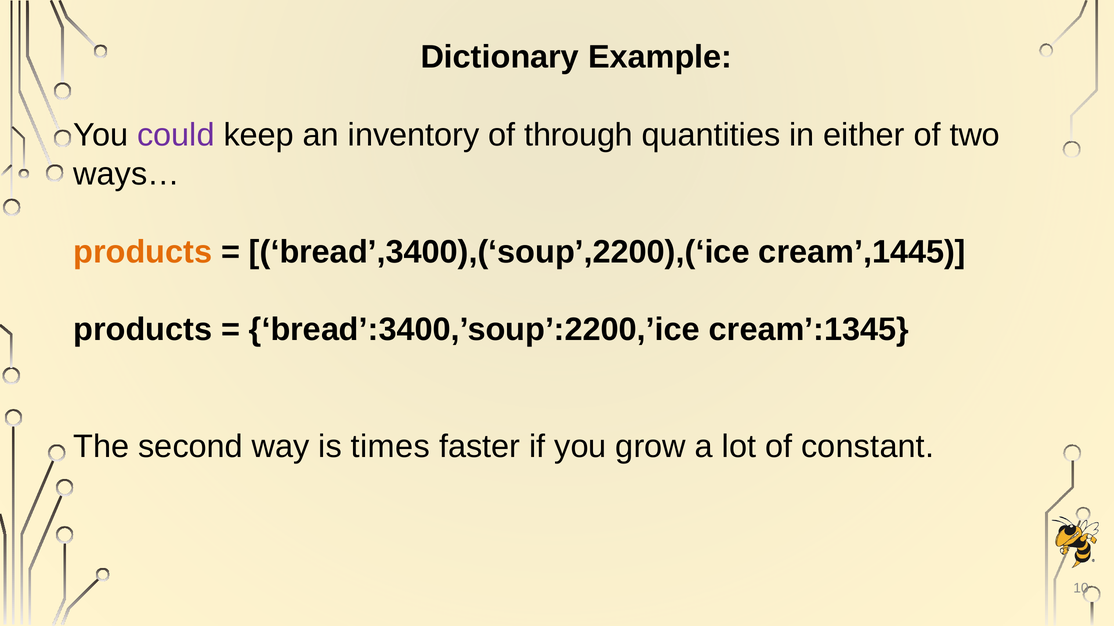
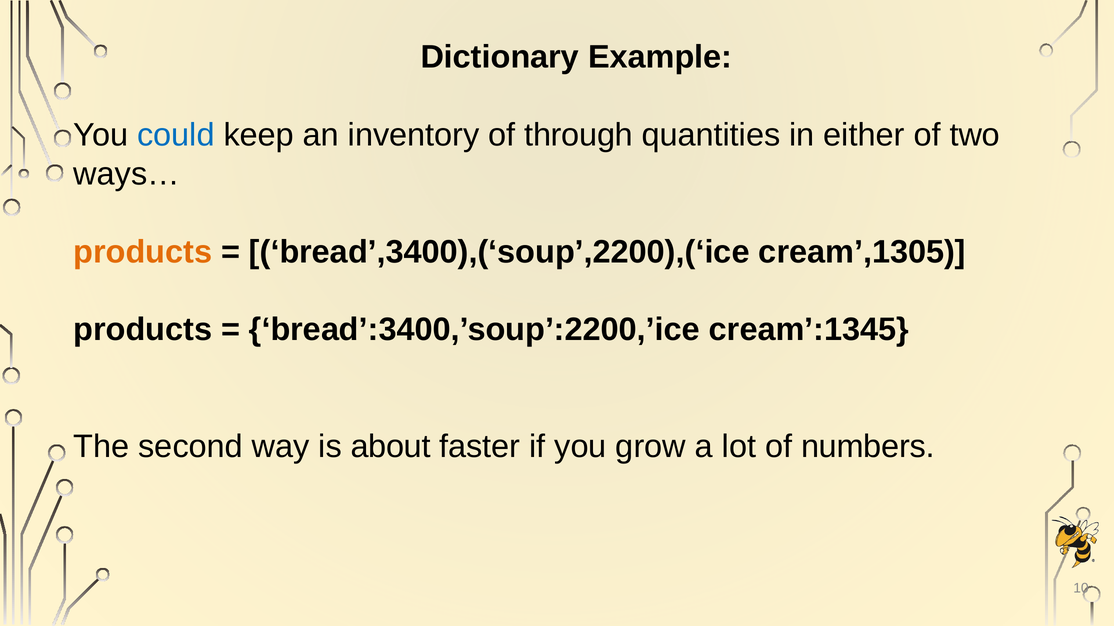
could colour: purple -> blue (176, 135)
cream’,1445: cream’,1445 -> cream’,1305 (862, 252)
times: times -> about (391, 447)
constant: constant -> numbers (868, 447)
